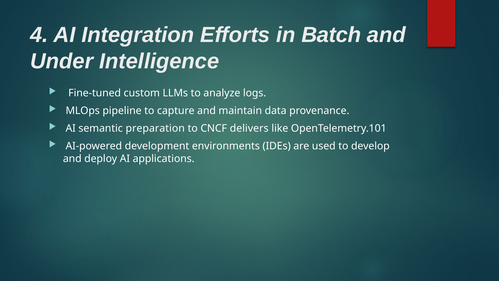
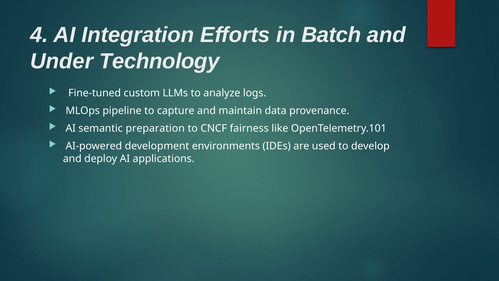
Intelligence: Intelligence -> Technology (159, 61)
delivers: delivers -> fairness (249, 128)
